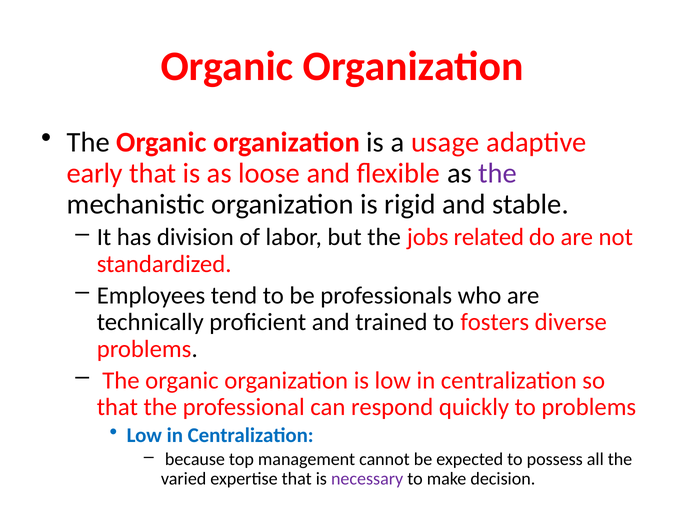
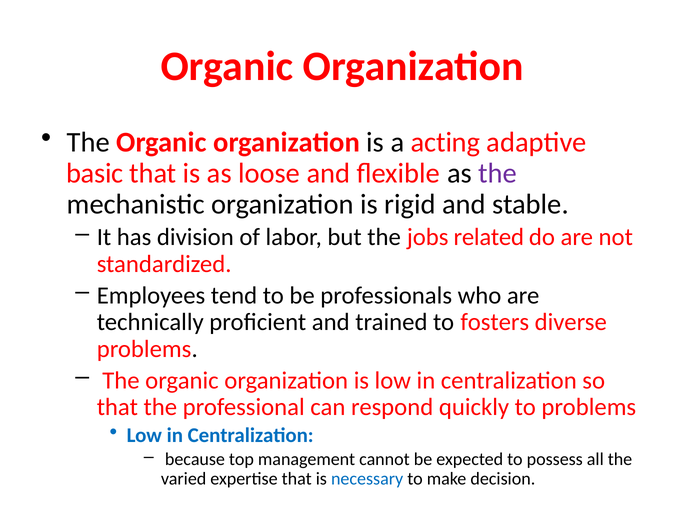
usage: usage -> acting (446, 142)
early: early -> basic (95, 173)
necessary colour: purple -> blue (367, 479)
